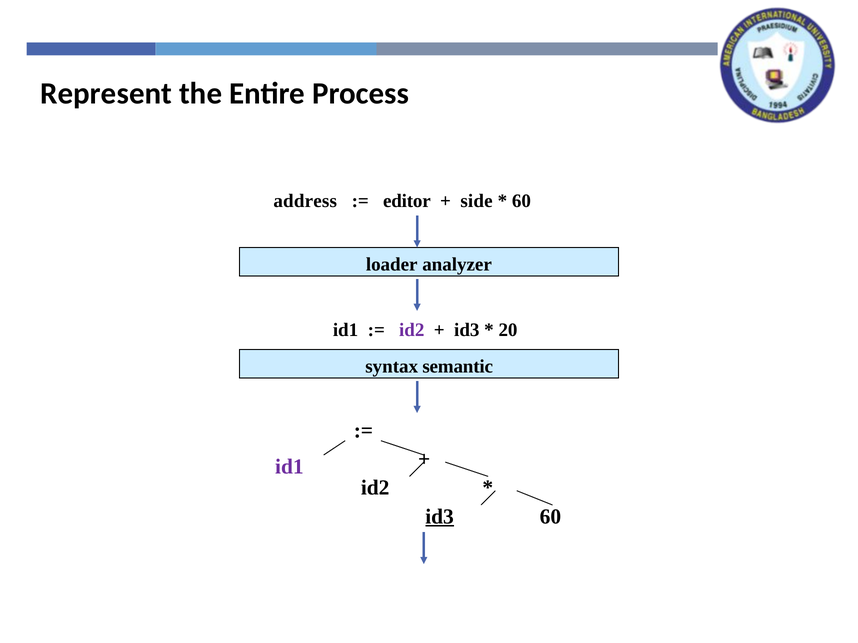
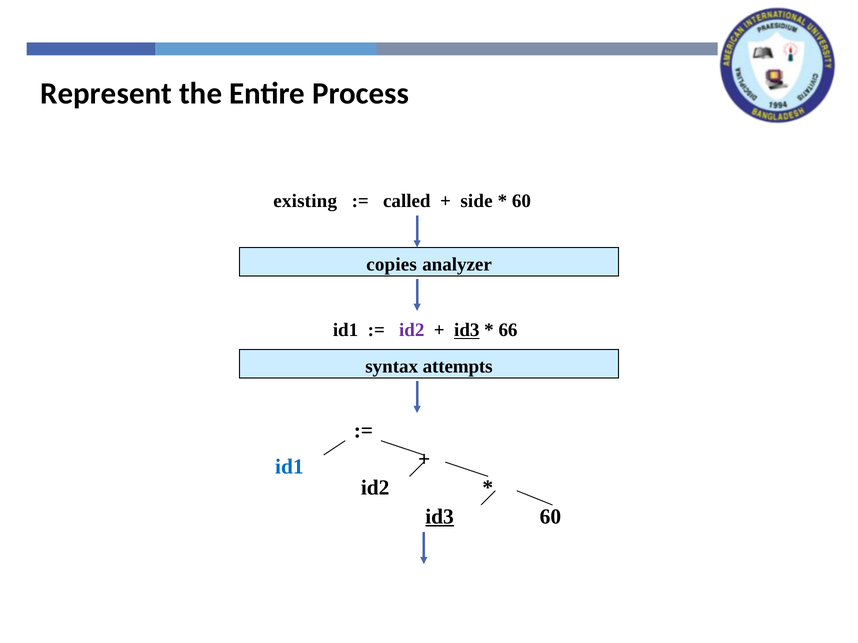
address: address -> existing (305, 201)
editor: editor -> called (407, 201)
loader: loader -> copies (392, 265)
id3 underline: none -> present (467, 330)
20: 20 -> 66 (508, 330)
semantic: semantic -> attempts (458, 367)
id1 colour: purple -> blue (289, 467)
